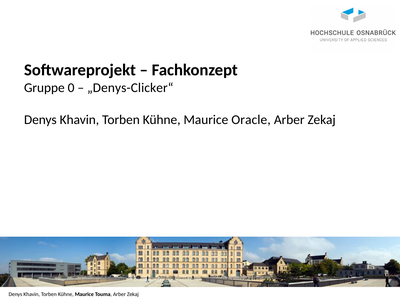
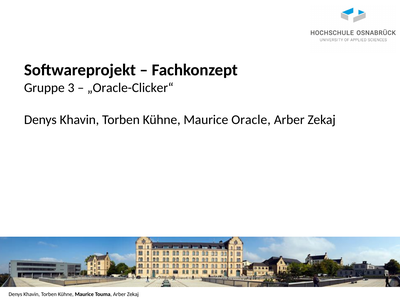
0: 0 -> 3 (71, 88)
„Denys-Clicker“: „Denys-Clicker“ -> „Oracle-Clicker“ (130, 88)
